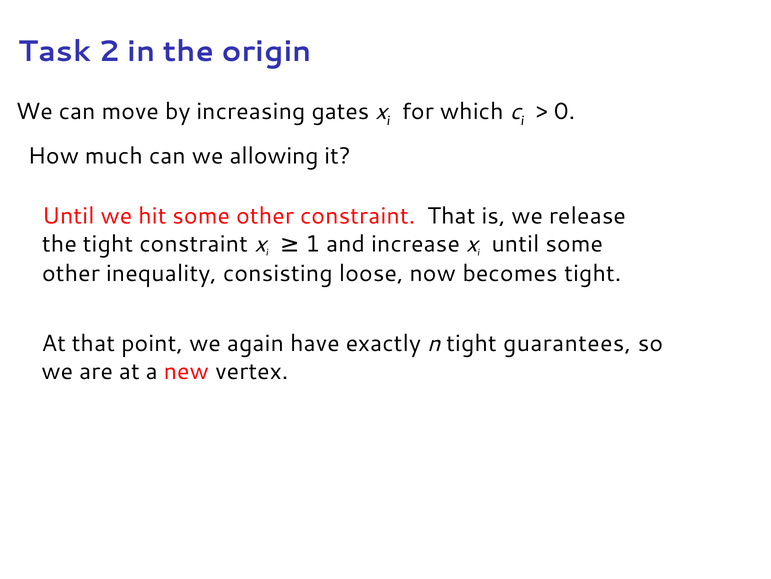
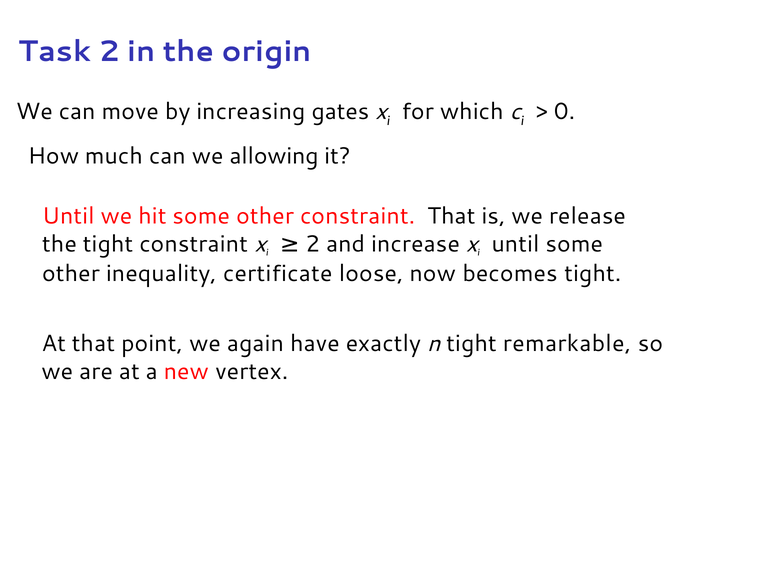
1: 1 -> 2 (313, 244)
consisting: consisting -> certificate (278, 273)
guarantees: guarantees -> remarkable (567, 343)
